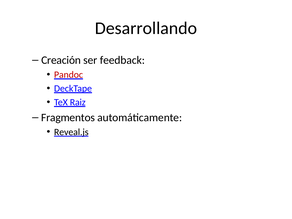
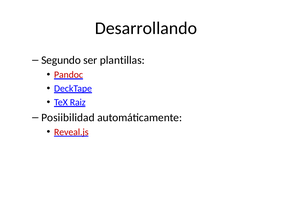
Creación: Creación -> Segundo (61, 60)
feedback: feedback -> plantillas (122, 60)
Fragmentos: Fragmentos -> Posiibilidad (68, 118)
Reveal.js colour: black -> red (71, 132)
